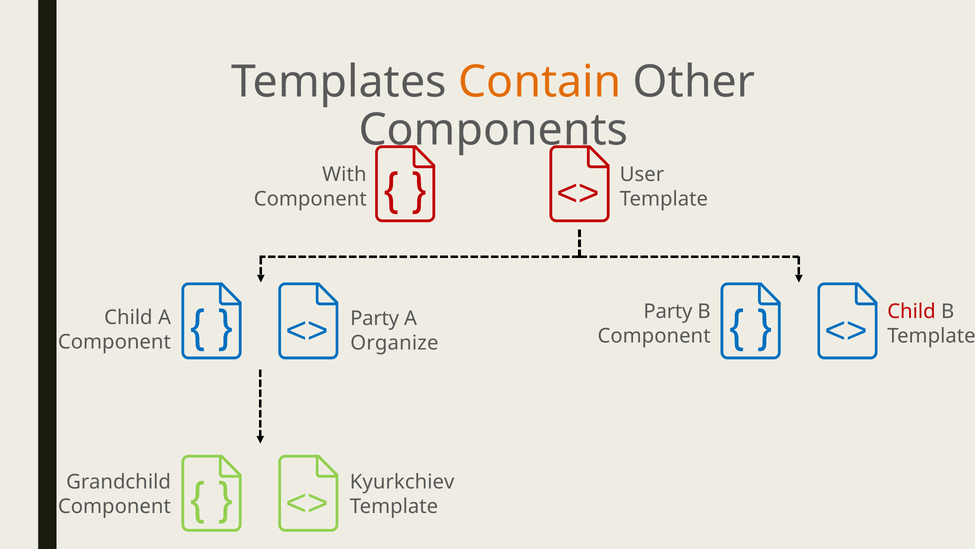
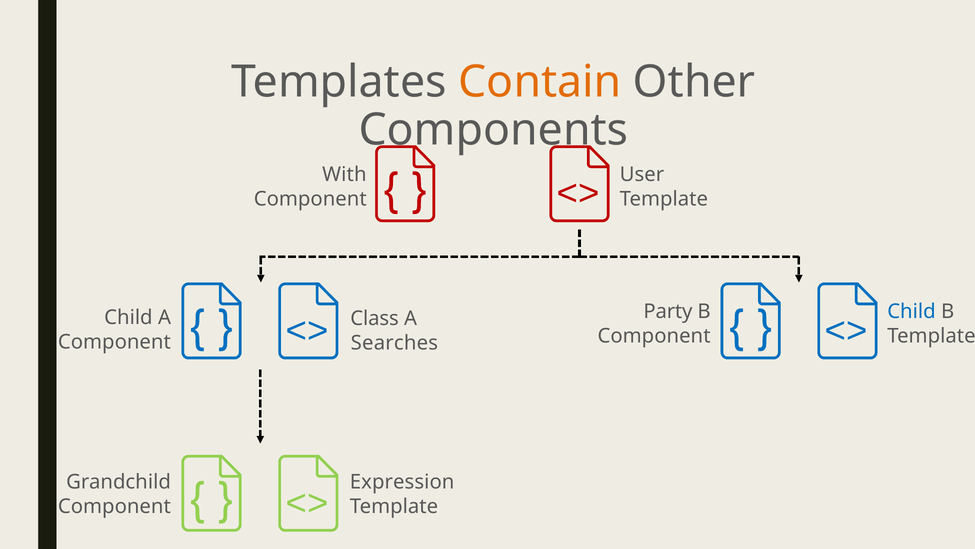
Child colour: red -> blue (911, 311)
Party: Party -> Class (375, 318)
Organize: Organize -> Searches (394, 343)
Kyurkchiev: Kyurkchiev -> Expression (402, 482)
